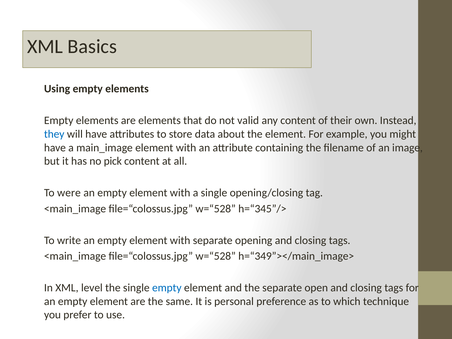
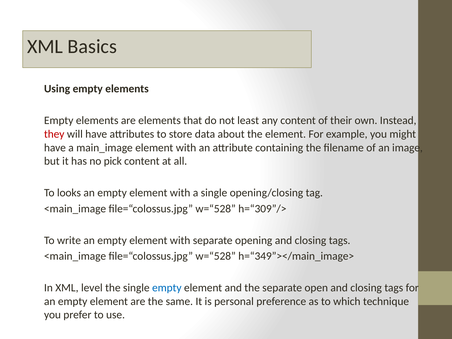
valid: valid -> least (248, 121)
they colour: blue -> red (54, 134)
were: were -> looks (69, 193)
h=“345”/>: h=“345”/> -> h=“309”/> (262, 209)
